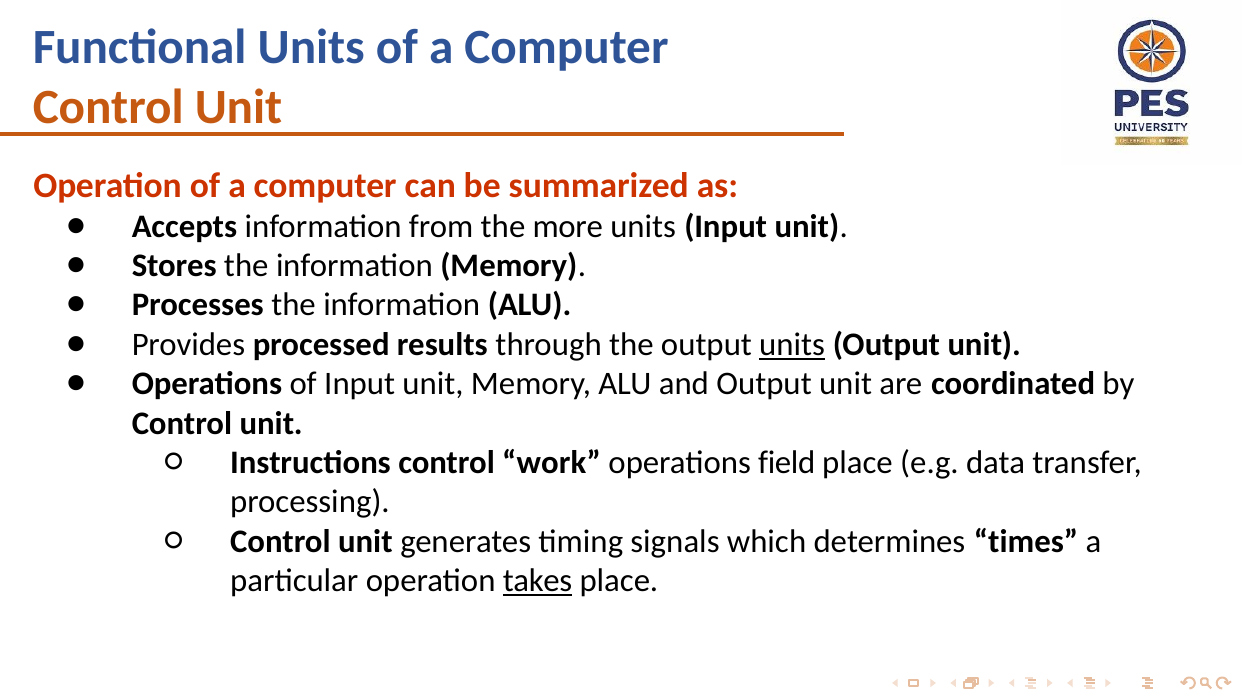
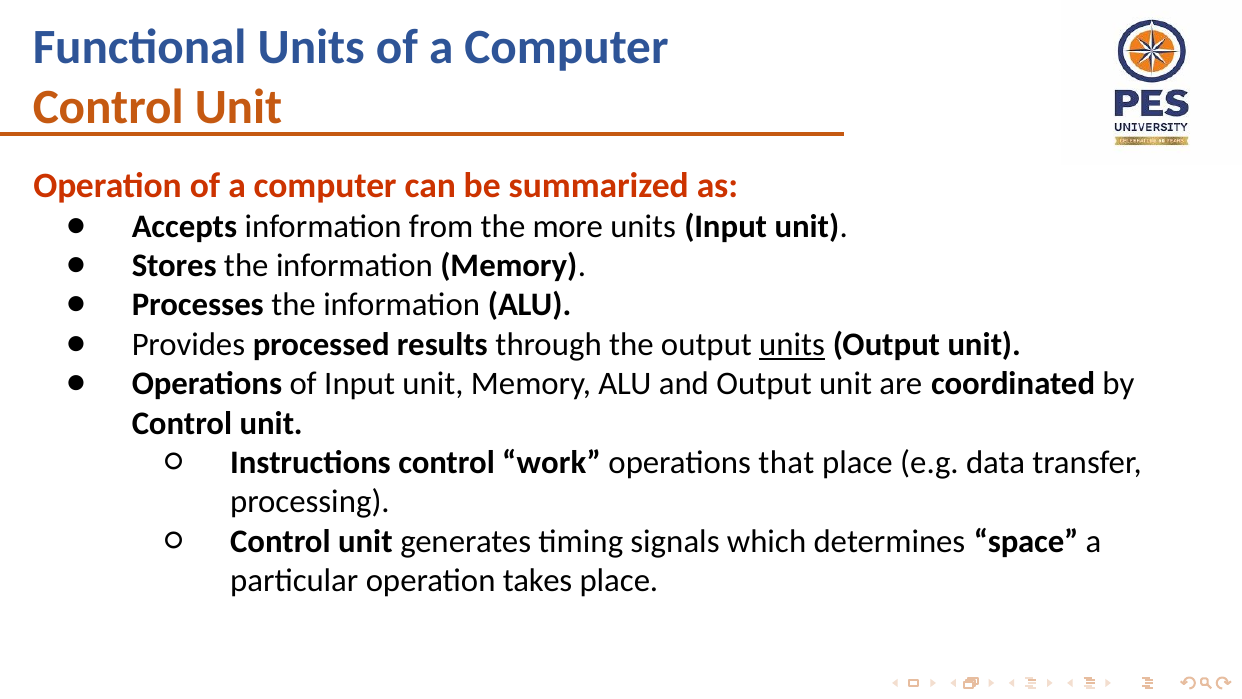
field: field -> that (786, 463)
times: times -> space (1026, 541)
takes underline: present -> none (538, 581)
